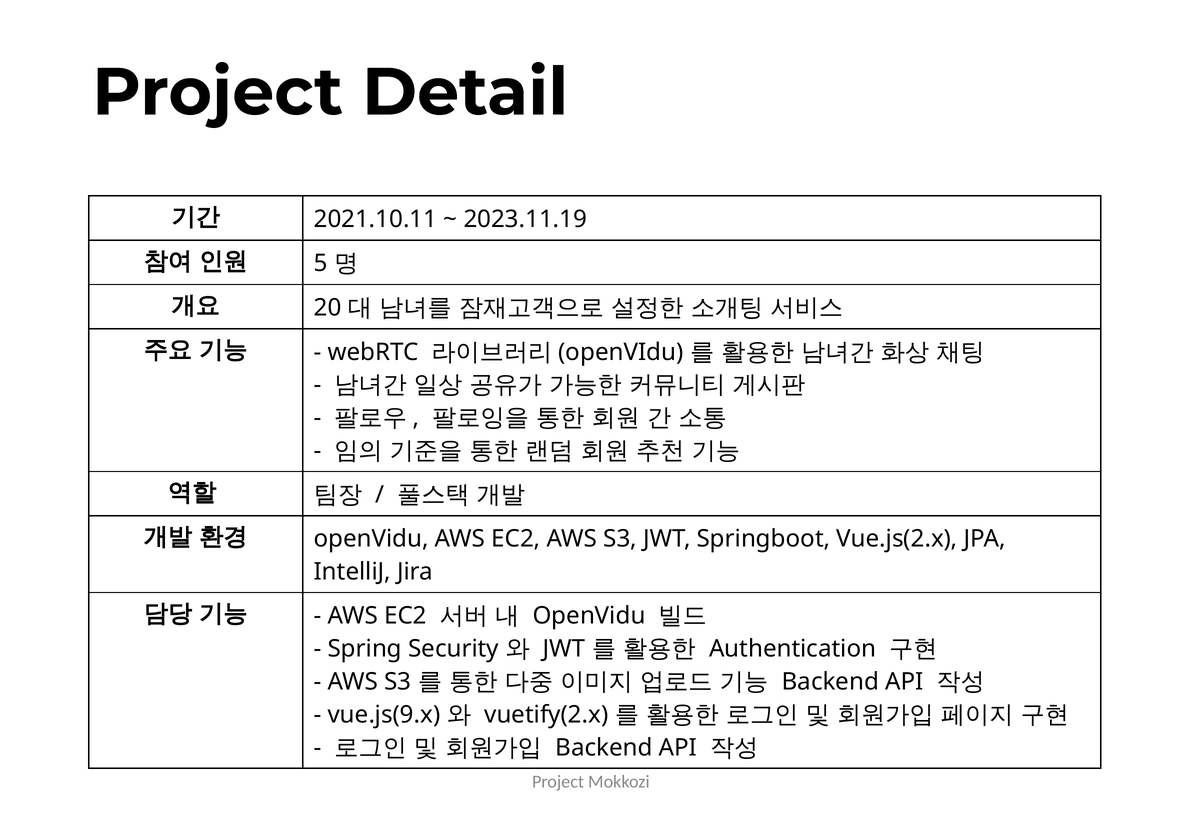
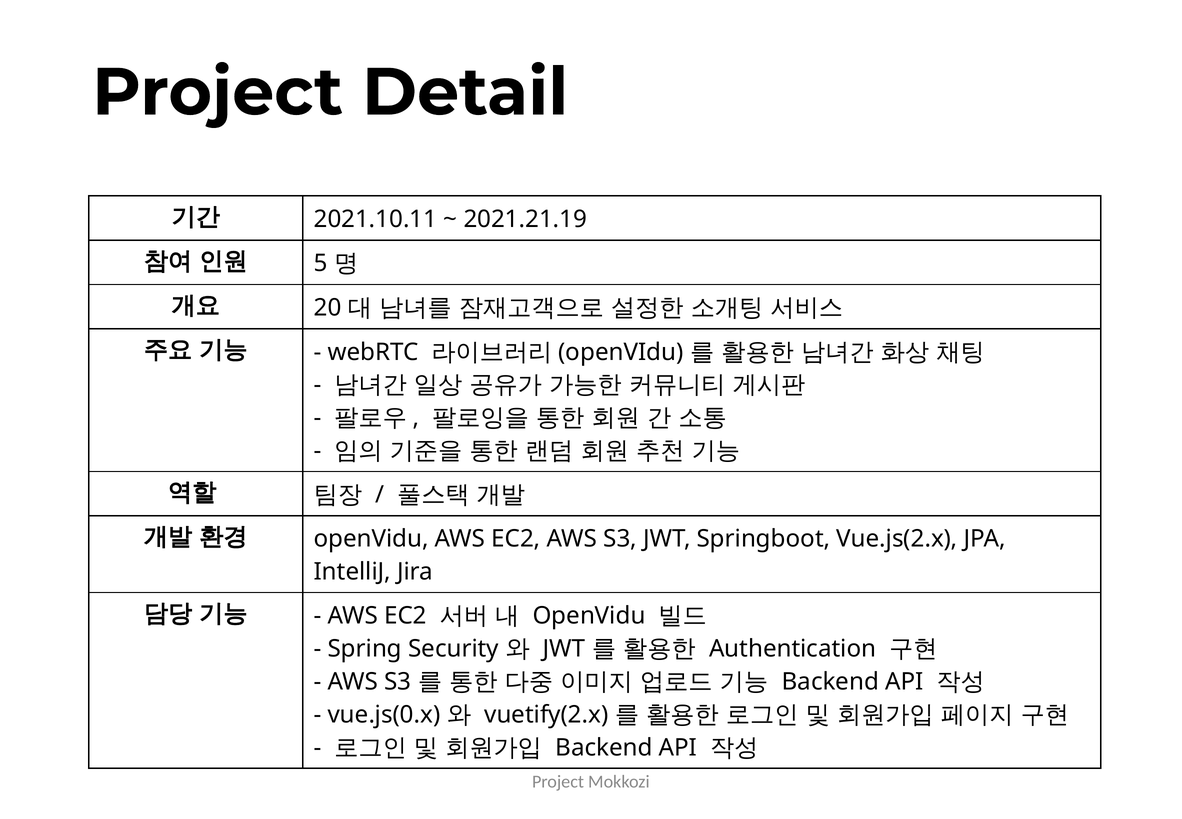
2023.11.19: 2023.11.19 -> 2021.21.19 (525, 219)
vue.js(9.x: vue.js(9.x -> vue.js(0.x (384, 714)
